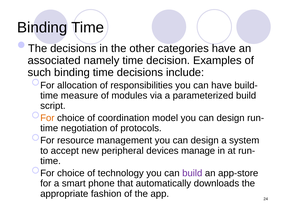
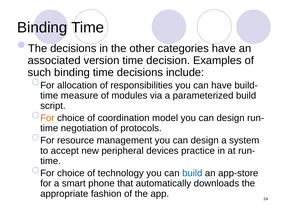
namely: namely -> version (102, 60)
manage: manage -> practice (198, 151)
build colour: purple -> blue (192, 173)
